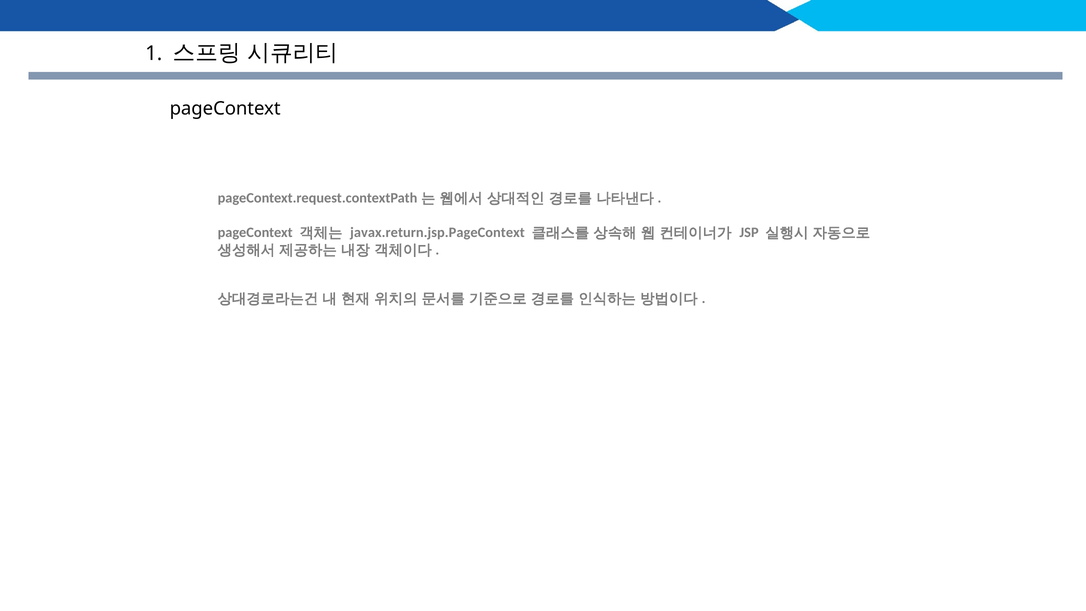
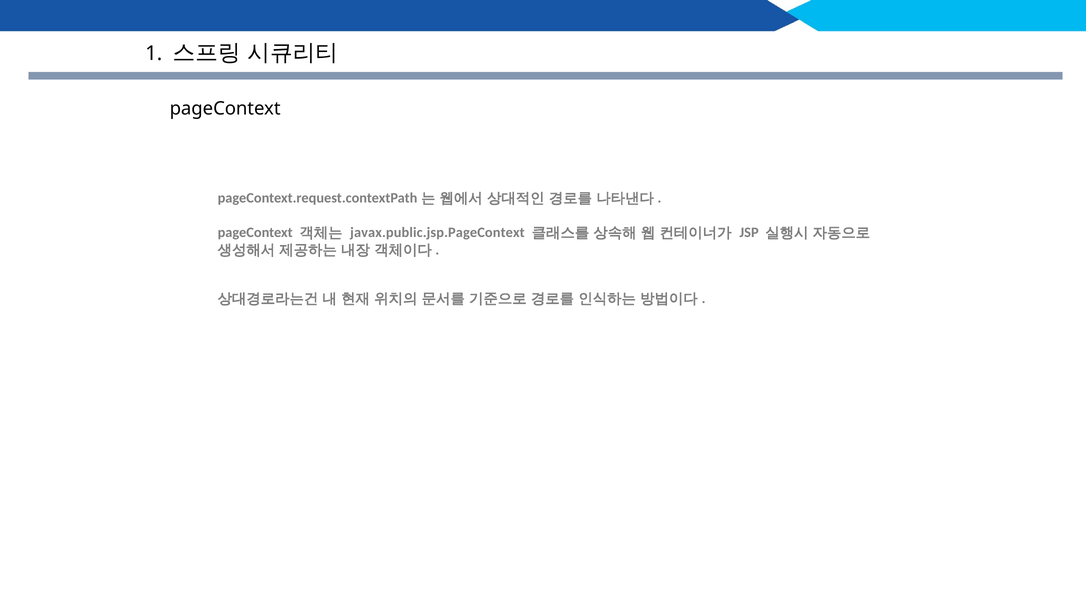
javax.return.jsp.PageContext: javax.return.jsp.PageContext -> javax.public.jsp.PageContext (437, 233)
